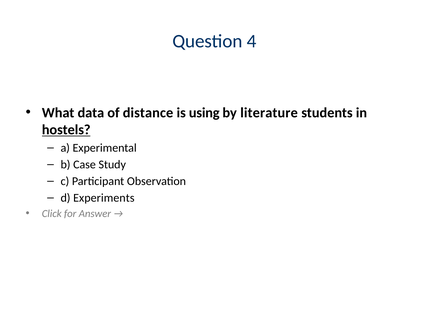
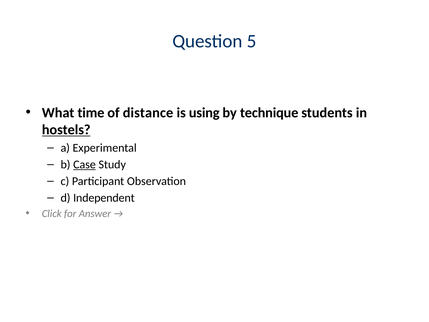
4: 4 -> 5 (252, 41)
data: data -> time (91, 113)
literature: literature -> technique (269, 113)
Case underline: none -> present (84, 164)
Experiments: Experiments -> Independent (104, 198)
